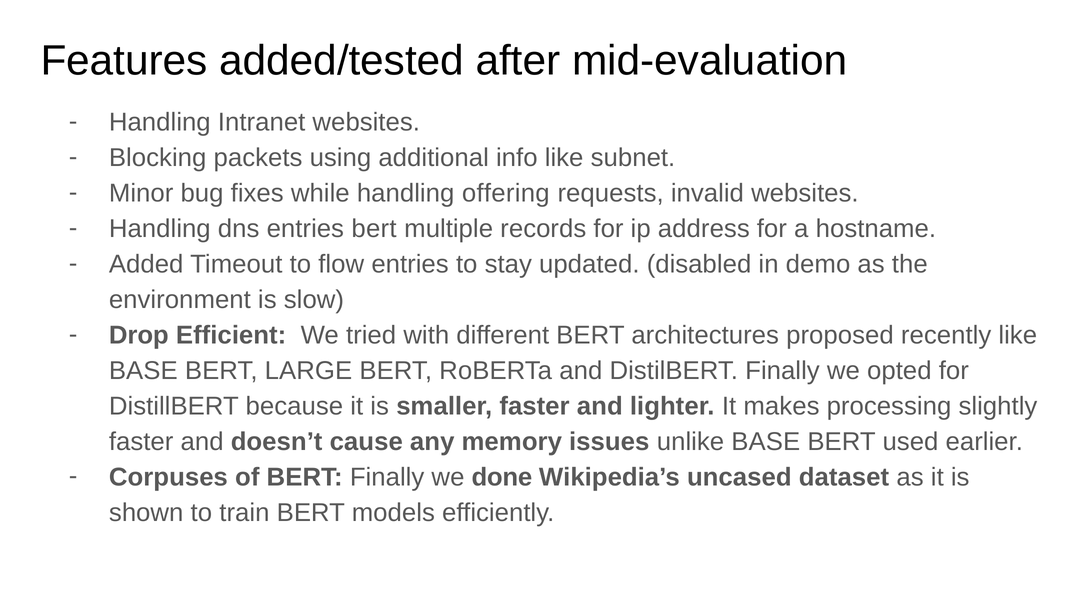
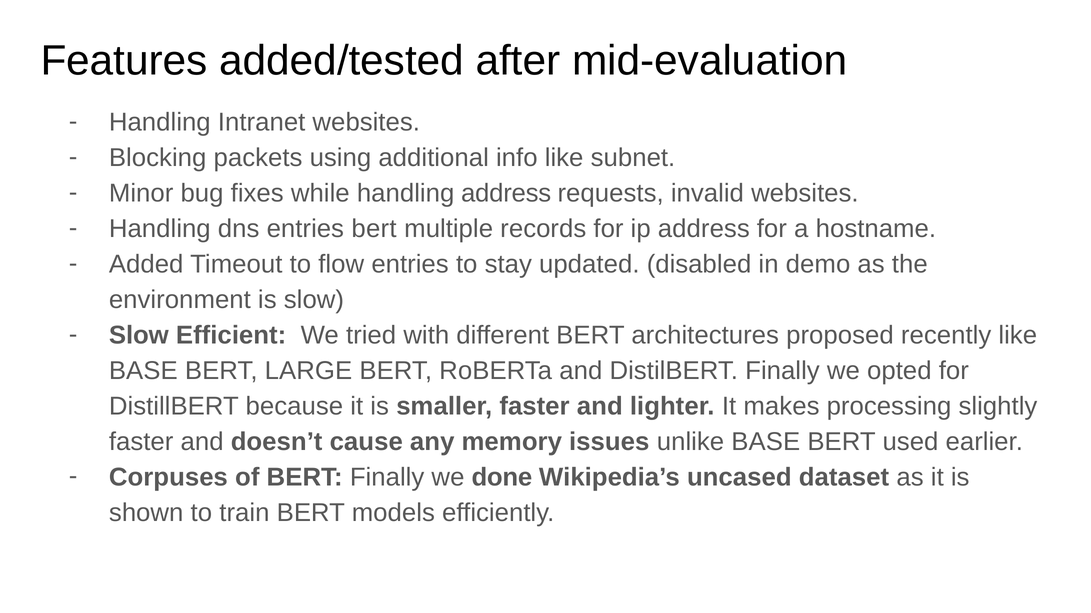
handling offering: offering -> address (506, 194)
Drop: Drop -> Slow (139, 336)
